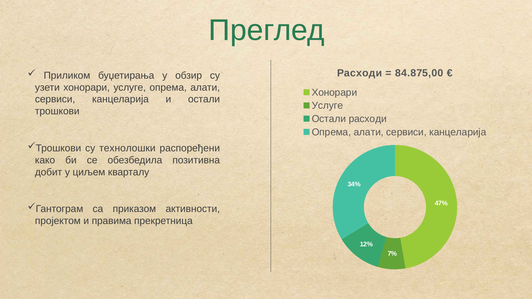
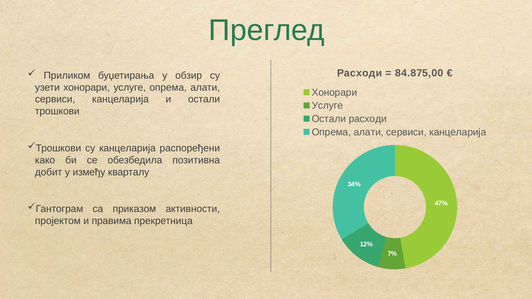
су технолошки: технолошки -> канцеларија (127, 148)
циљем: циљем -> између (89, 172)
